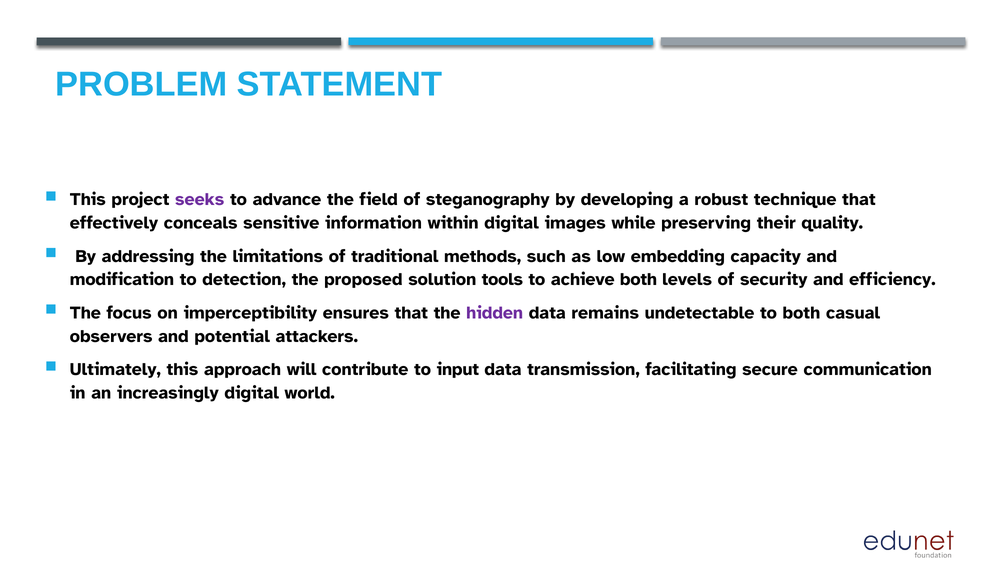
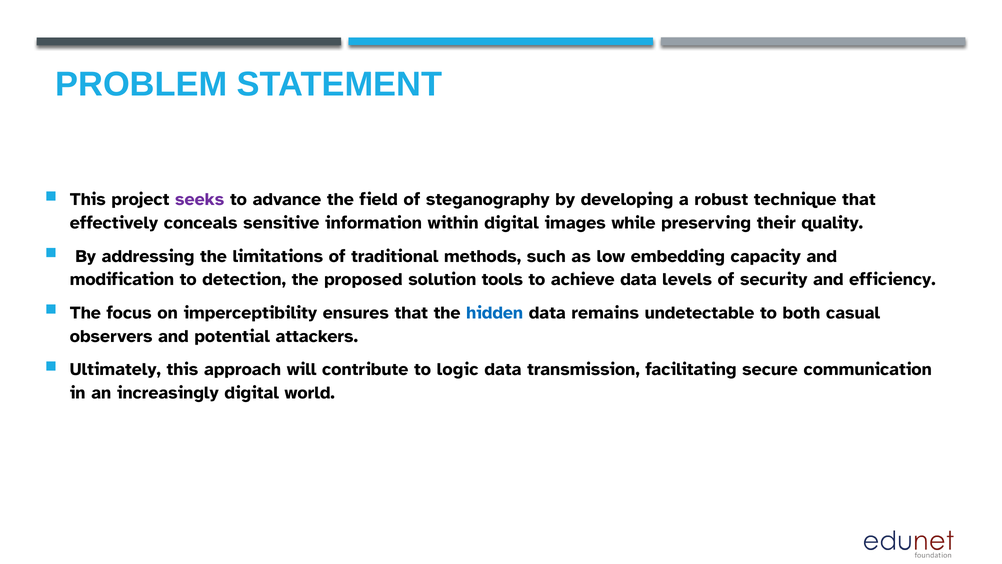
achieve both: both -> data (639, 279)
hidden colour: purple -> blue (495, 313)
input: input -> logic (458, 369)
